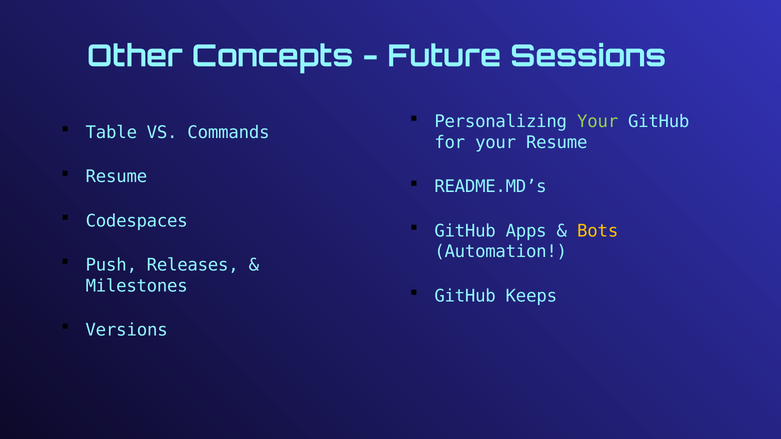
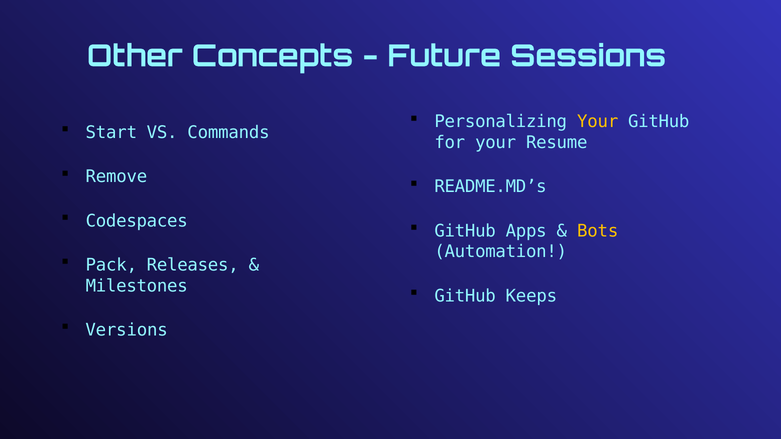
Your colour: light green -> yellow (598, 122)
Table: Table -> Start (111, 133)
Resume: Resume -> Remove (116, 177)
Push: Push -> Pack (111, 265)
